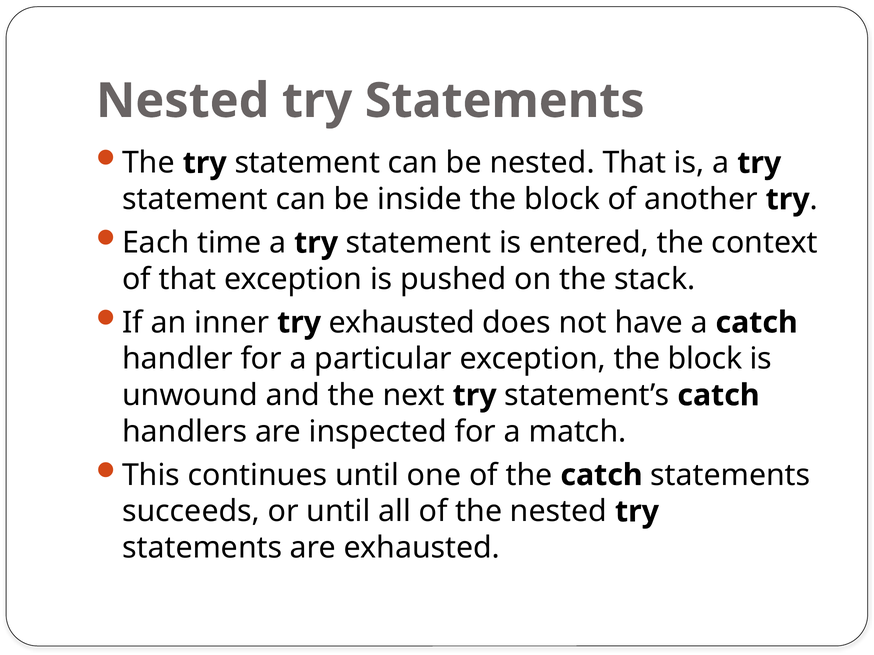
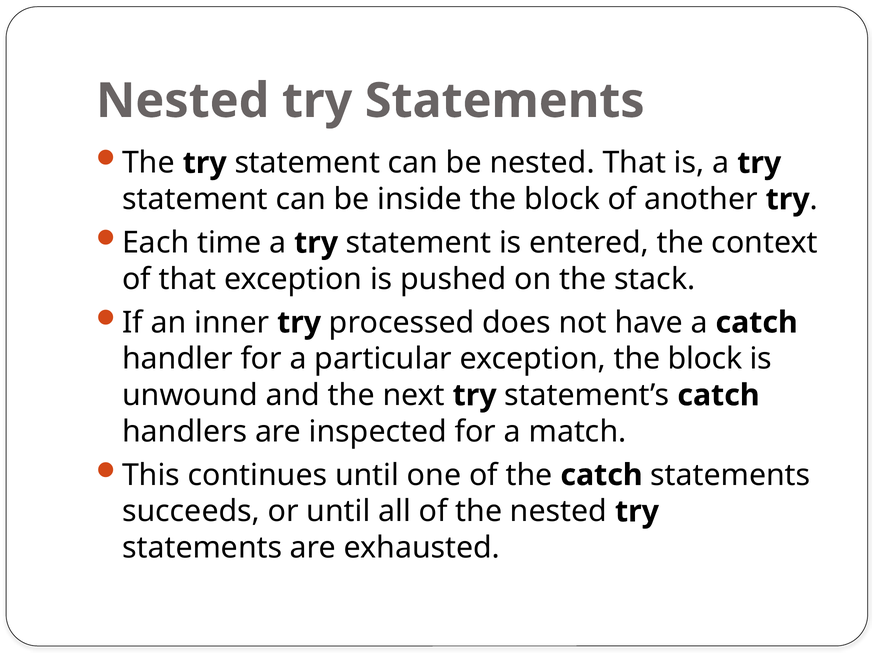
try exhausted: exhausted -> processed (402, 323)
